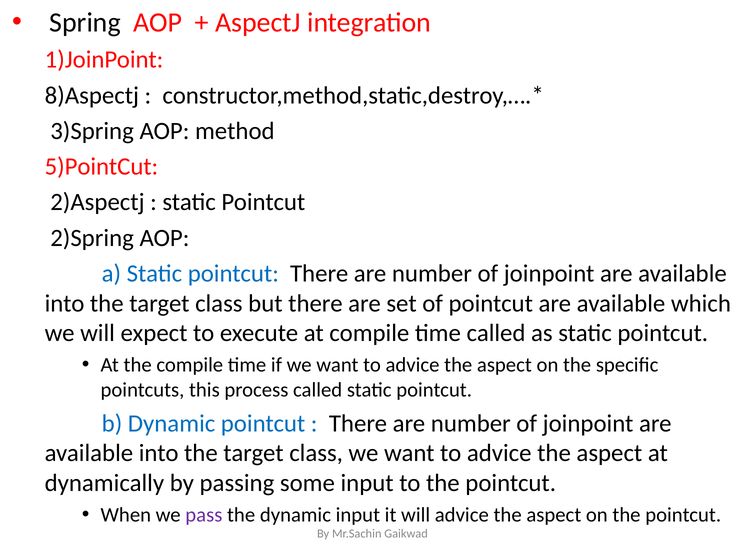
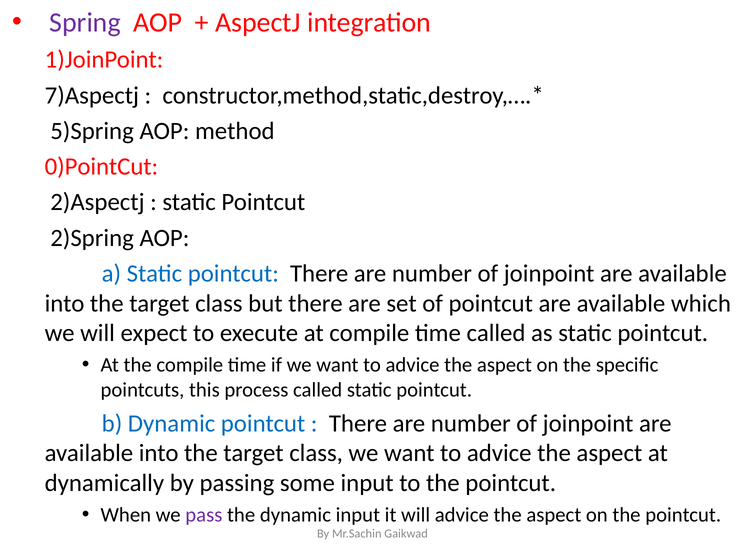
Spring colour: black -> purple (85, 22)
8)Aspectj: 8)Aspectj -> 7)Aspectj (92, 95)
3)Spring: 3)Spring -> 5)Spring (92, 131)
5)PointCut: 5)PointCut -> 0)PointCut (101, 167)
